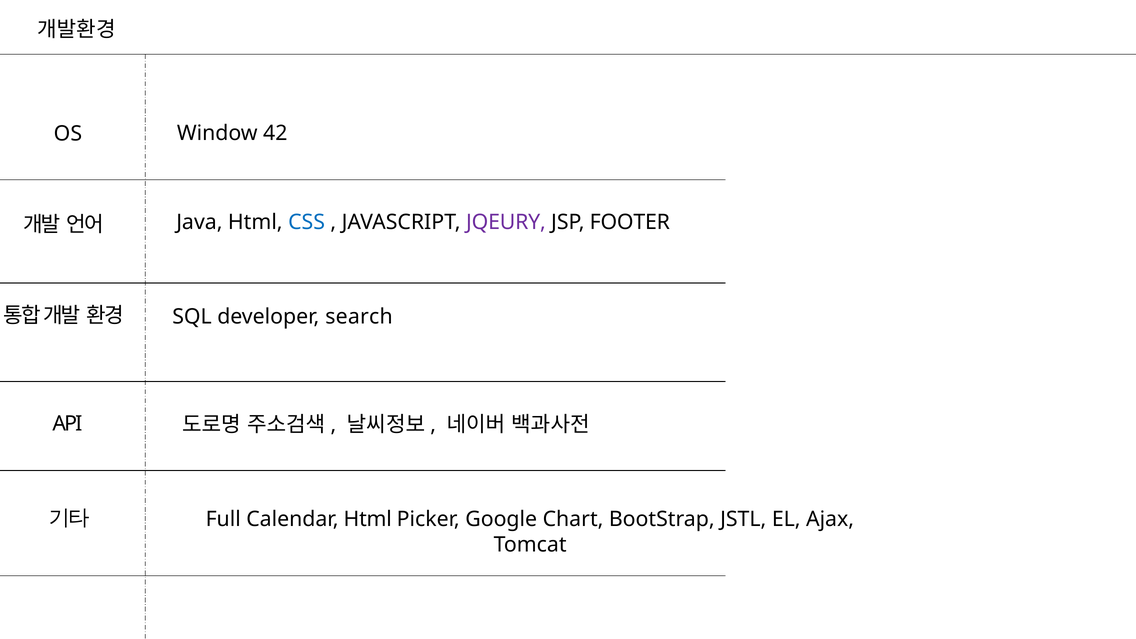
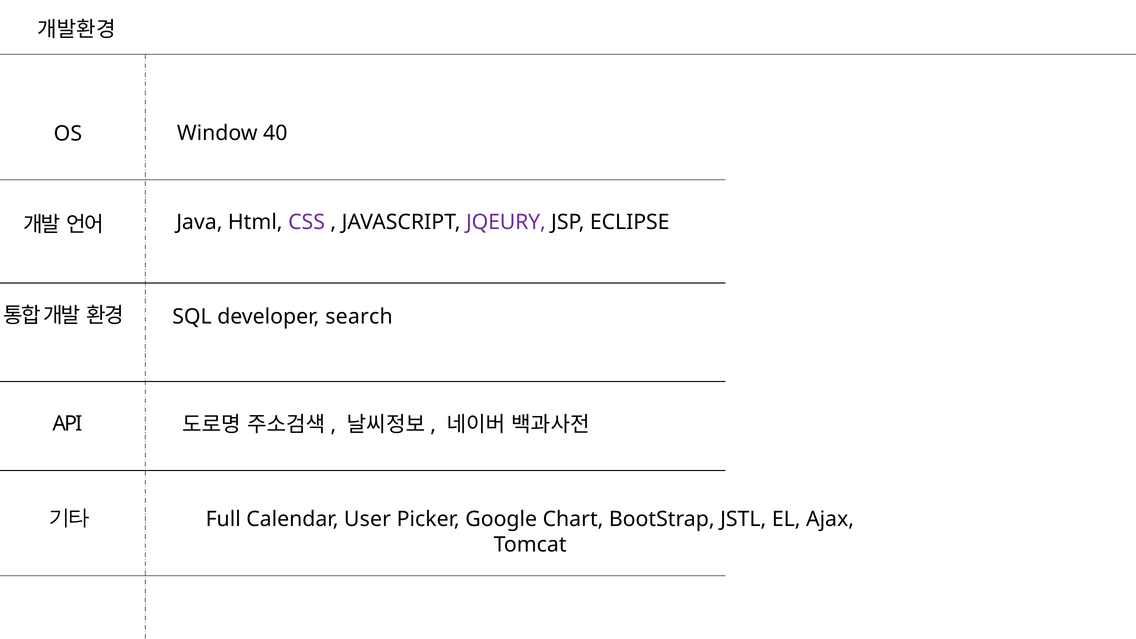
42: 42 -> 40 (275, 133)
CSS colour: blue -> purple (307, 222)
FOOTER: FOOTER -> ECLIPSE (630, 222)
Calendar Html: Html -> User (367, 519)
